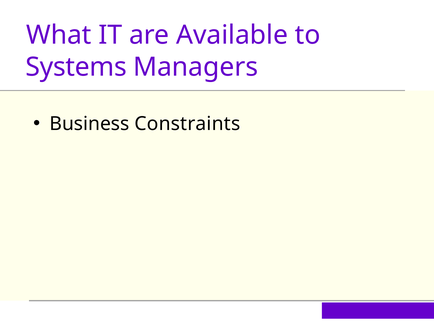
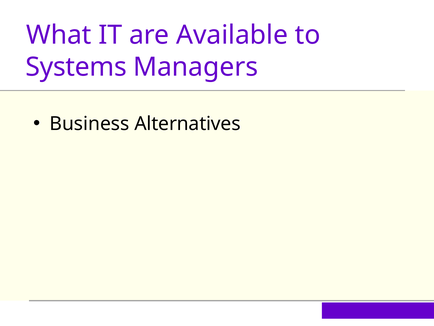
Constraints: Constraints -> Alternatives (188, 124)
